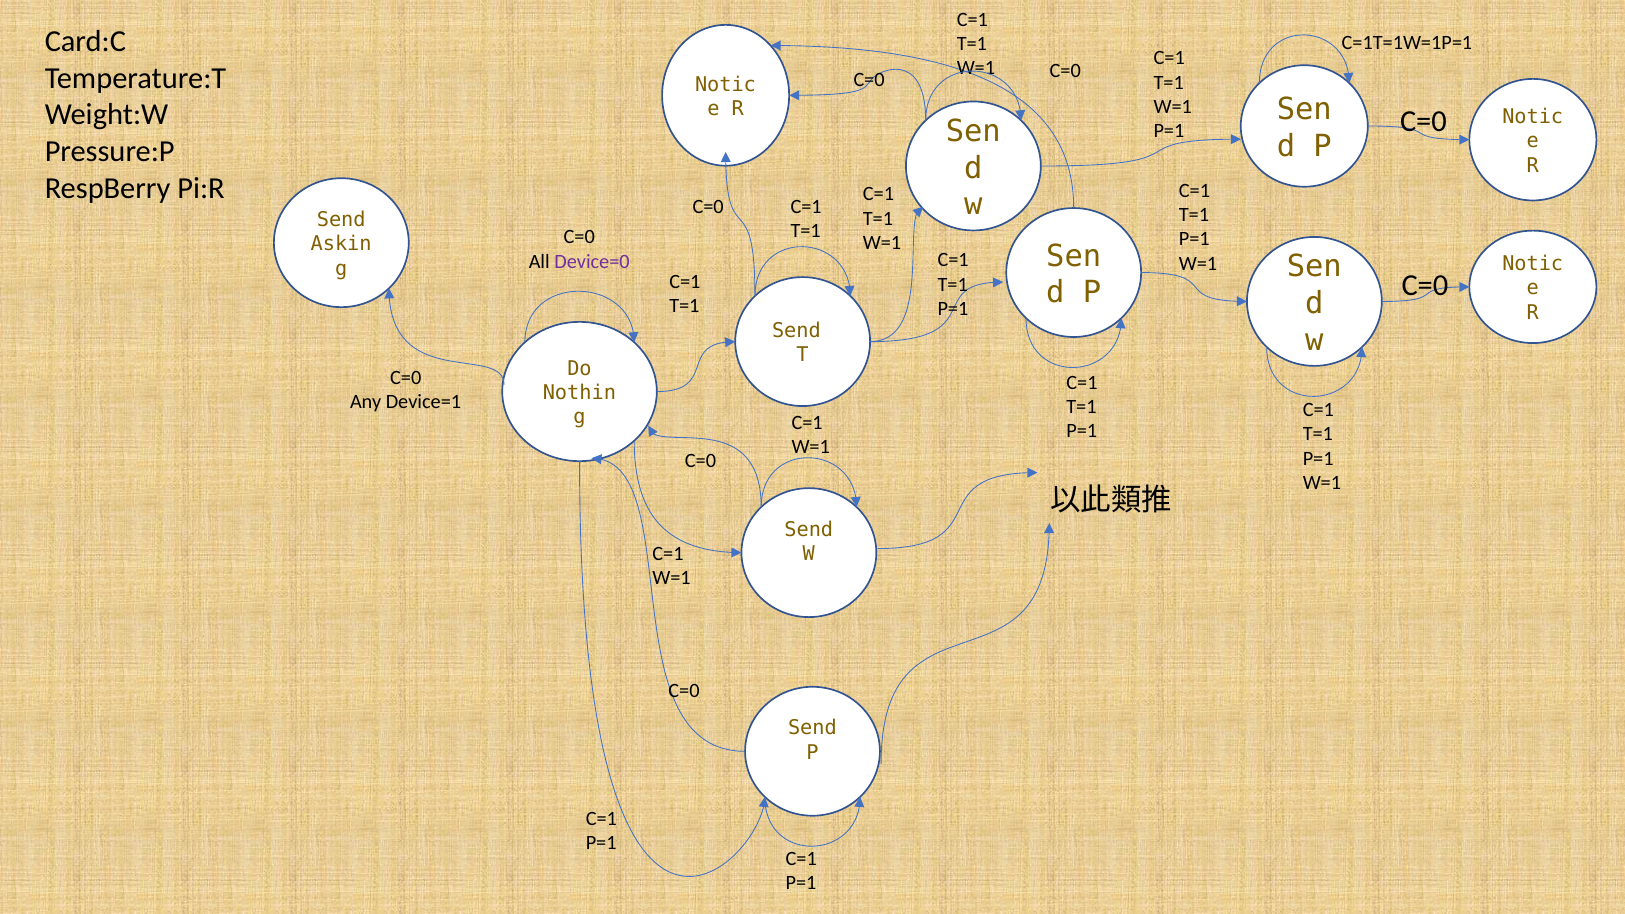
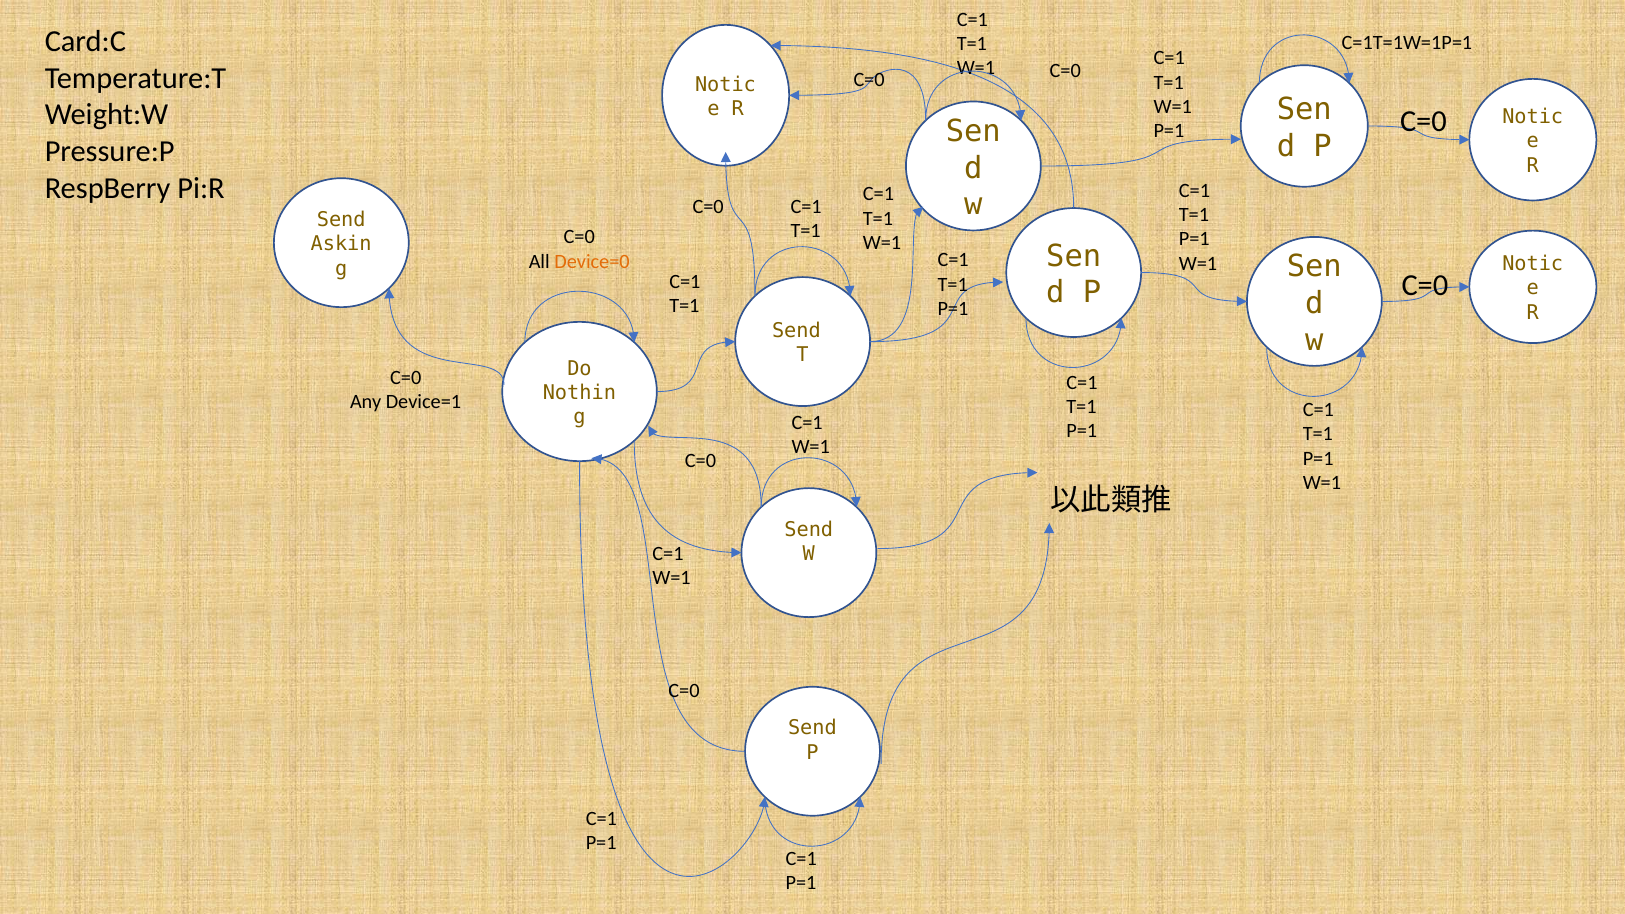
Device=0 colour: purple -> orange (592, 261)
